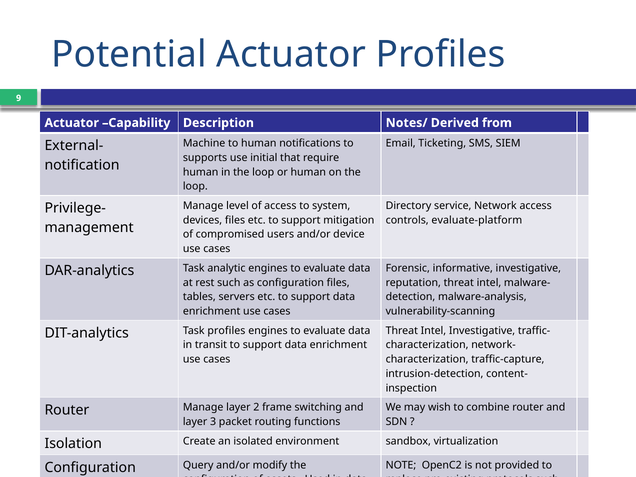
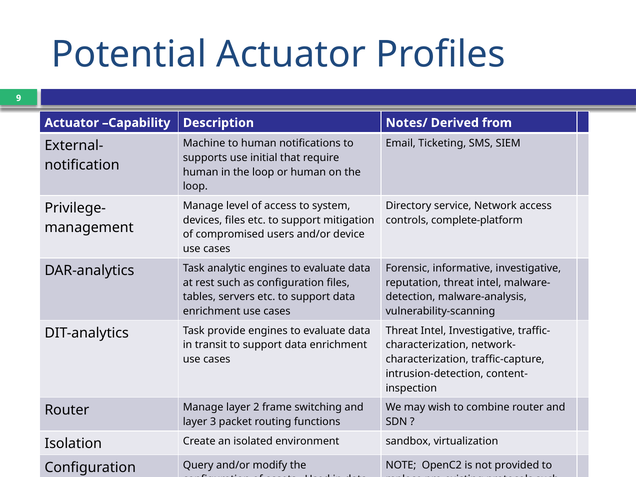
evaluate-platform: evaluate-platform -> complete-platform (477, 220)
Task profiles: profiles -> provide (226, 331)
